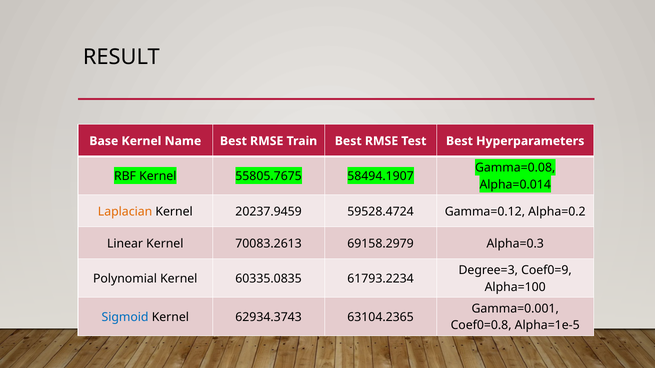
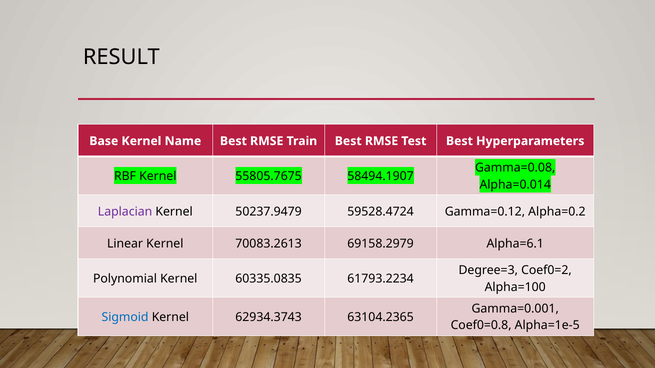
Laplacian colour: orange -> purple (125, 212)
20237.9459: 20237.9459 -> 50237.9479 (269, 212)
Alpha=0.3: Alpha=0.3 -> Alpha=6.1 (515, 244)
Coef0=9: Coef0=9 -> Coef0=2 (546, 271)
